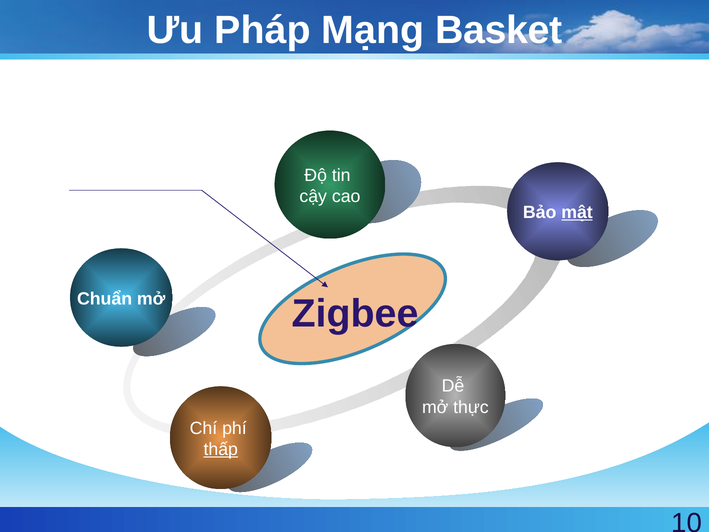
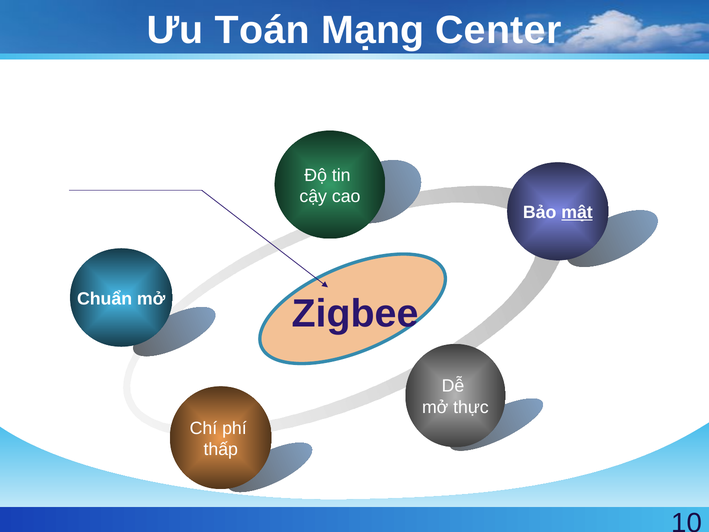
Pháp: Pháp -> Toán (262, 30)
Basket: Basket -> Center (498, 30)
thấp underline: present -> none (221, 449)
